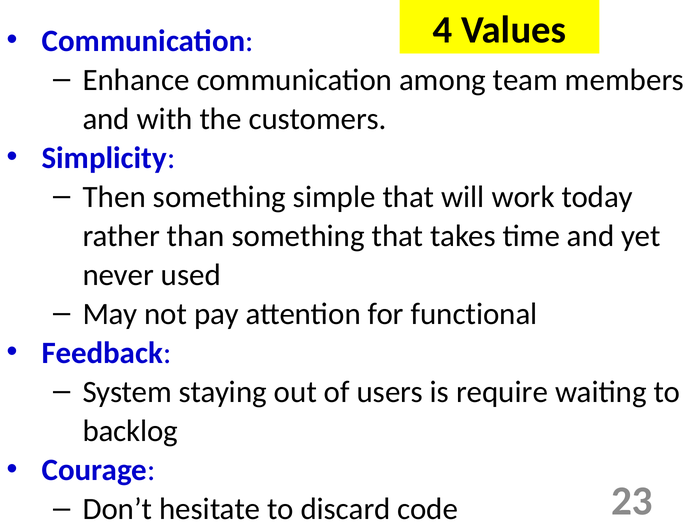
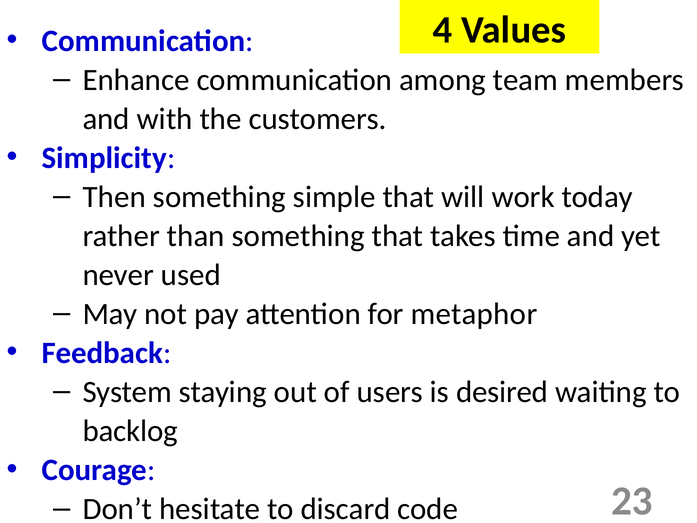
functional: functional -> metaphor (474, 314)
require: require -> desired (502, 392)
